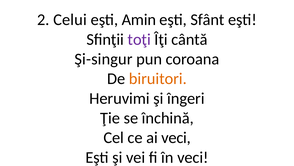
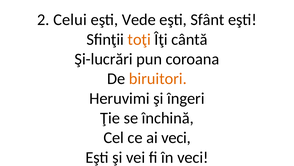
Amin: Amin -> Vede (139, 20)
toţi colour: purple -> orange (139, 39)
Şi-singur: Şi-singur -> Şi-lucrări (104, 59)
